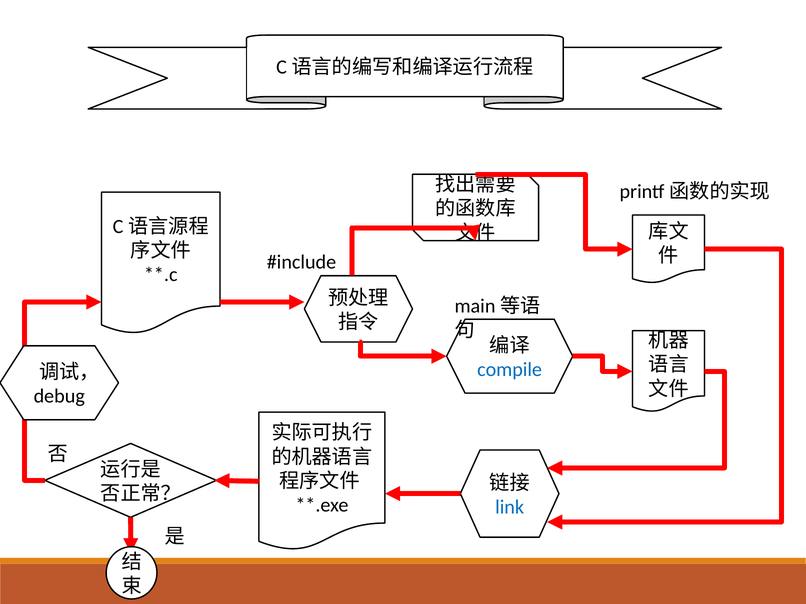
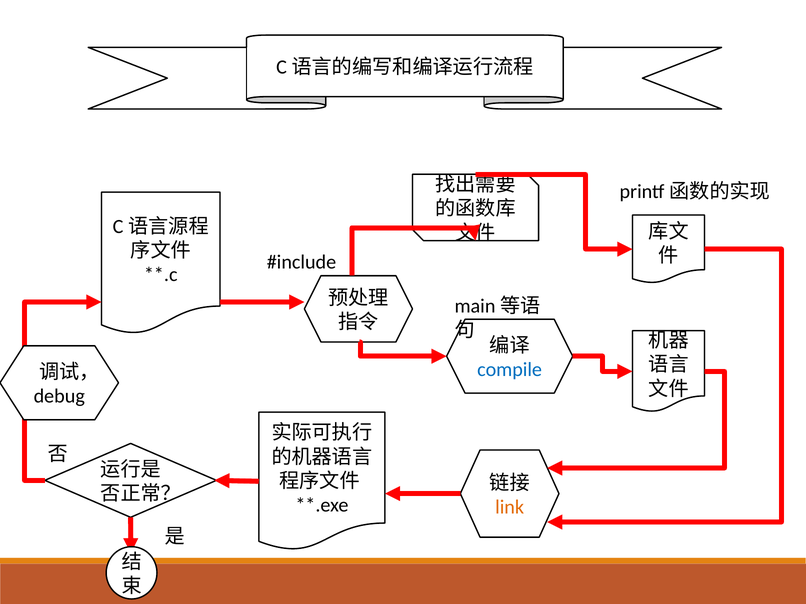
link colour: blue -> orange (510, 508)
